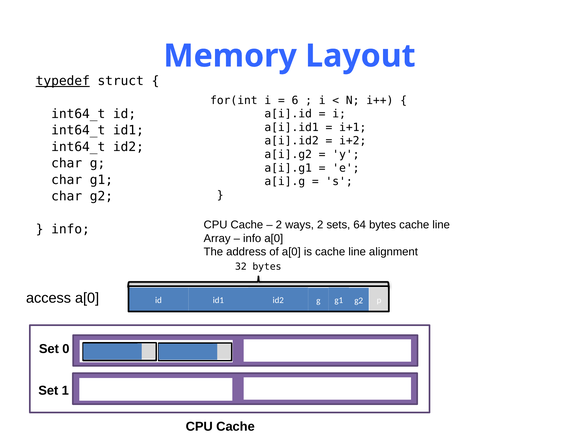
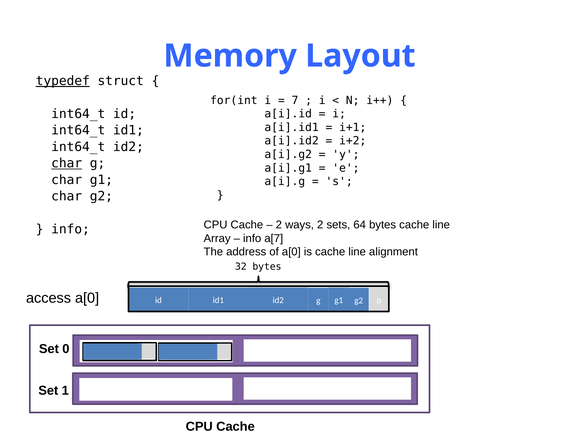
6: 6 -> 7 (295, 100)
char underline: none -> present (67, 163)
info a[0: a[0 -> a[7 (274, 238)
